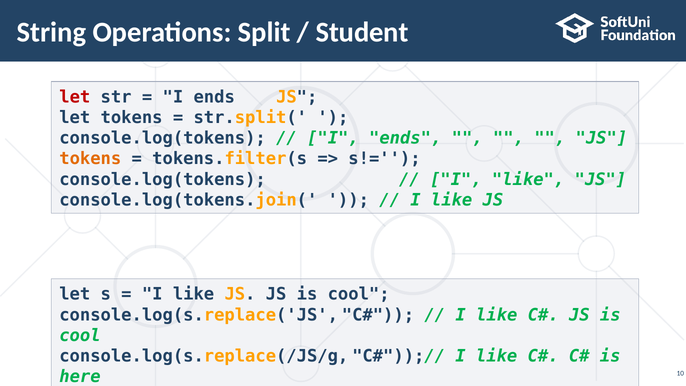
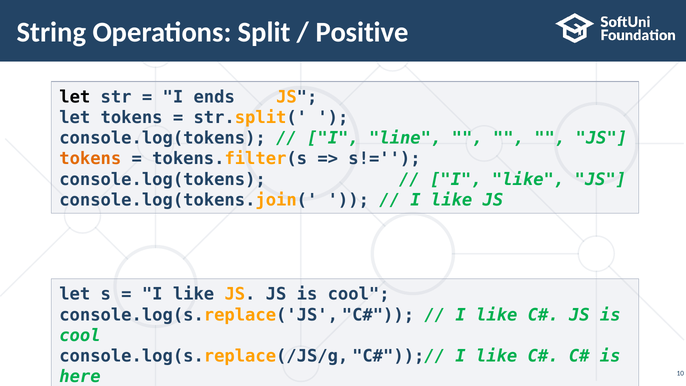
Student: Student -> Positive (362, 33)
let colour: red -> black (75, 97)
ends: ends -> line (405, 138)
